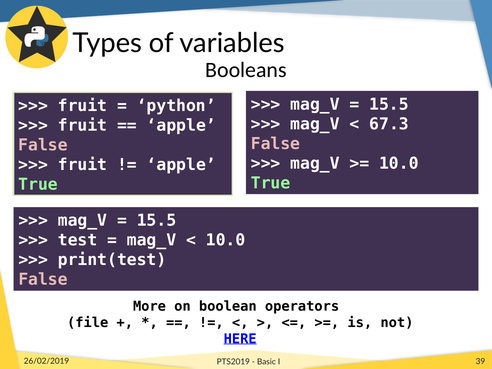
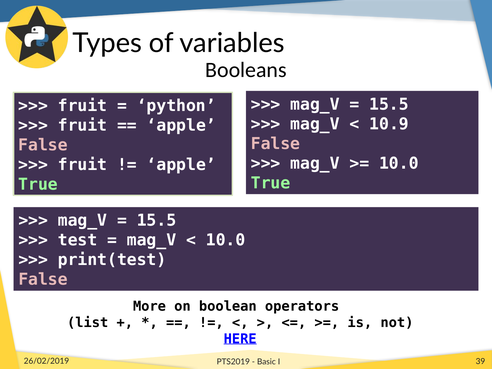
67.3: 67.3 -> 10.9 (389, 124)
file: file -> list (88, 323)
